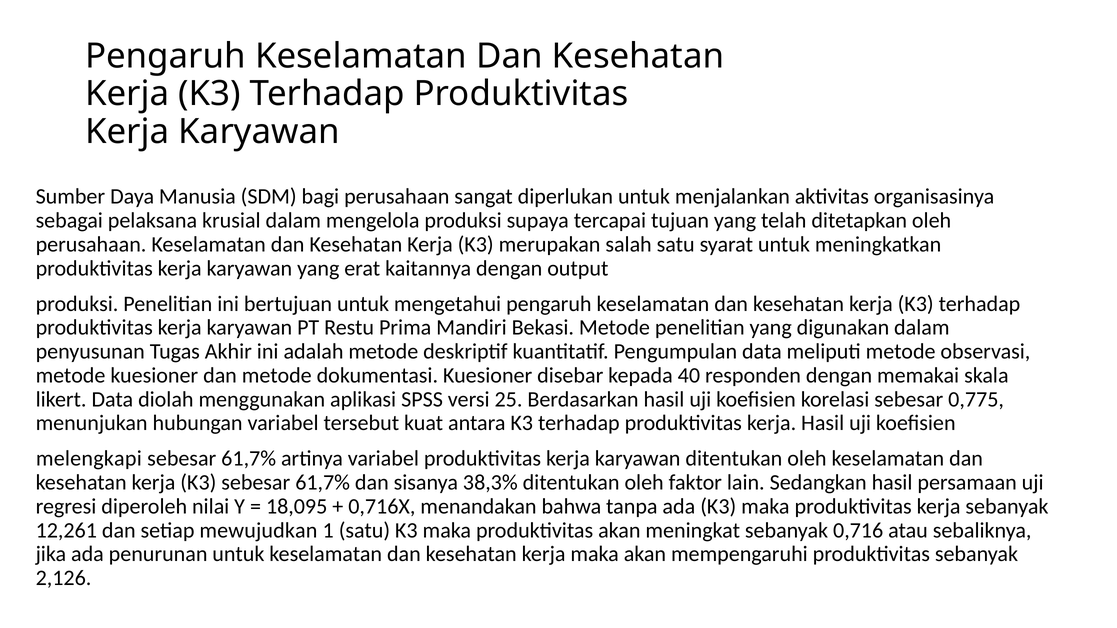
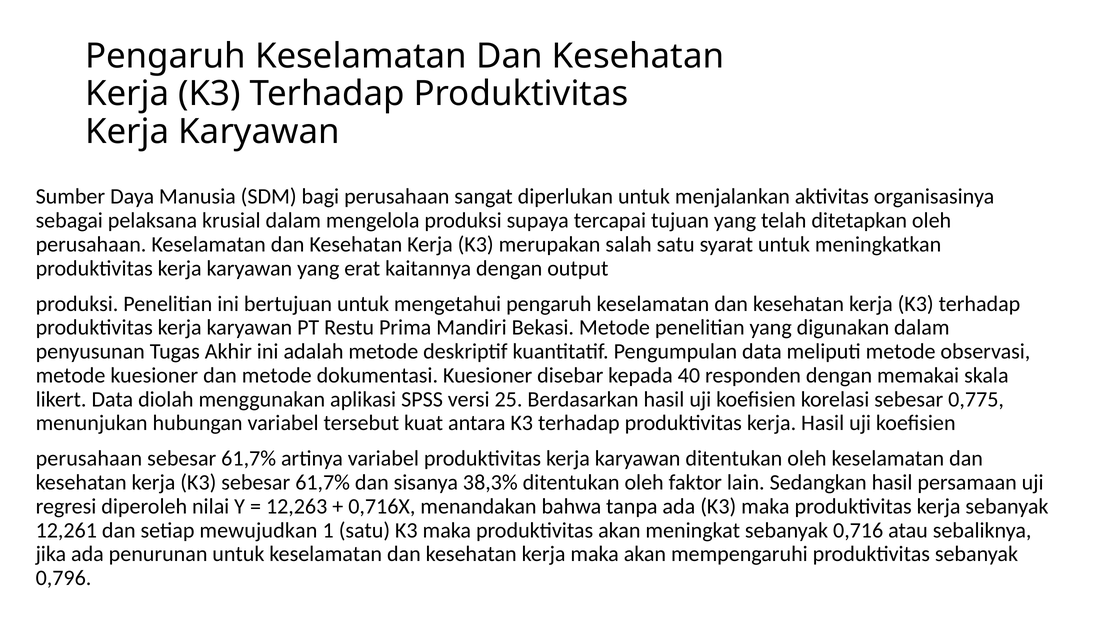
melengkapi: melengkapi -> perusahaan (89, 459)
18,095: 18,095 -> 12,263 (297, 507)
2,126: 2,126 -> 0,796 (64, 578)
